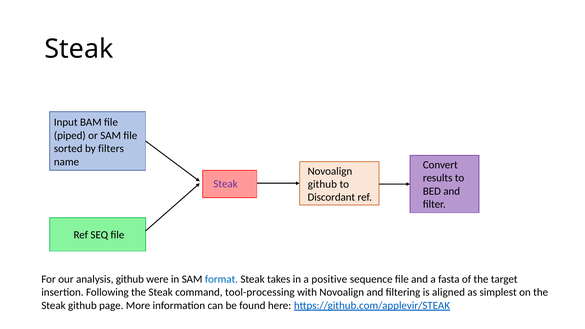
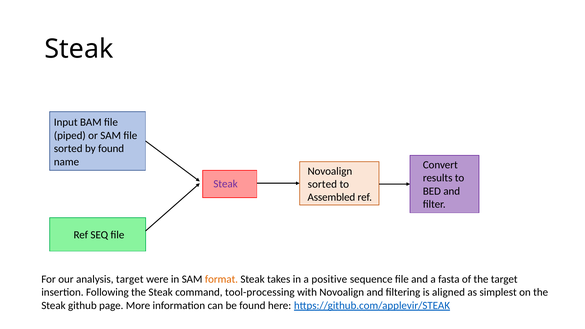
by filters: filters -> found (111, 149)
github: github -> sorted (322, 184)
Discordant: Discordant -> Assembled (331, 197)
analysis github: github -> target (130, 279)
format colour: blue -> orange (221, 279)
